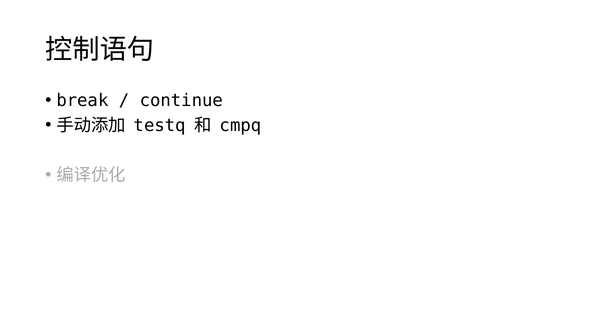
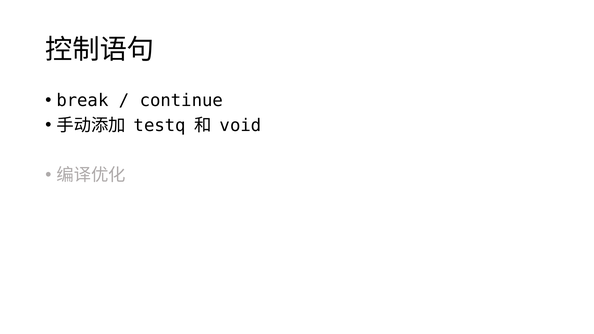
cmpq: cmpq -> void (240, 125)
